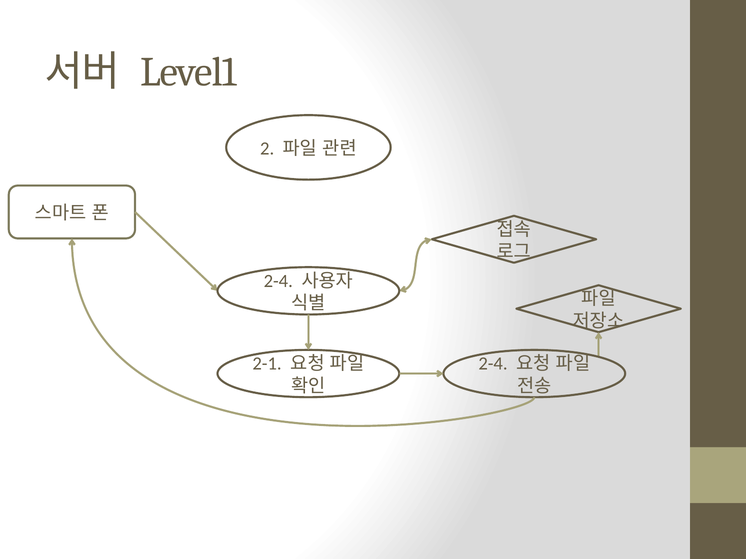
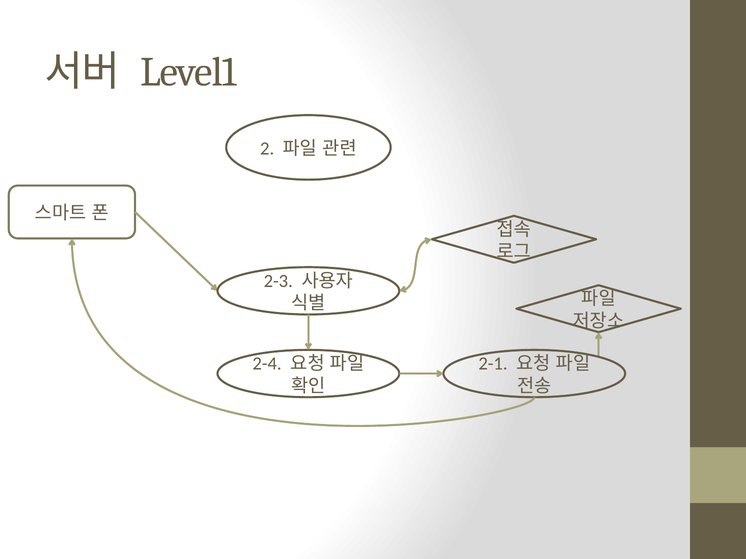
2-4: 2-4 -> 2-3 (278, 281)
2-1: 2-1 -> 2-4 (267, 364)
2-4: 2-4 -> 2-1 (493, 364)
